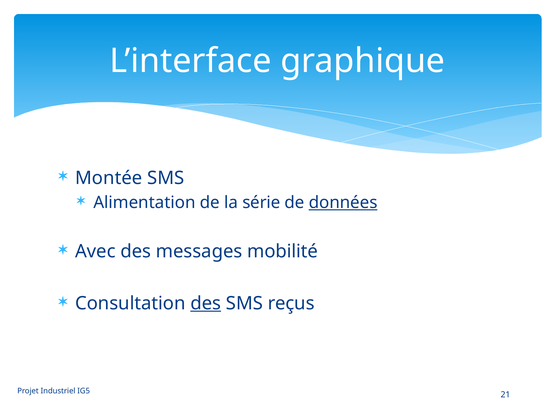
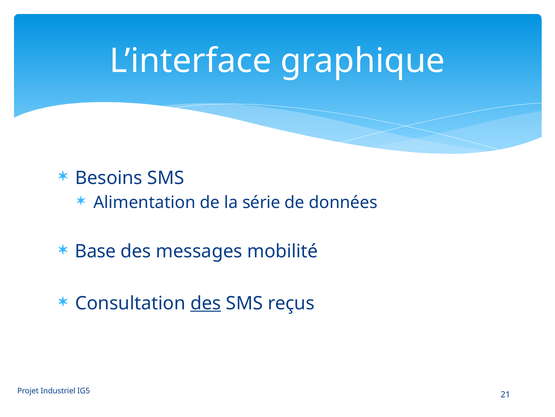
Montée: Montée -> Besoins (109, 178)
données underline: present -> none (343, 202)
Avec: Avec -> Base (95, 251)
